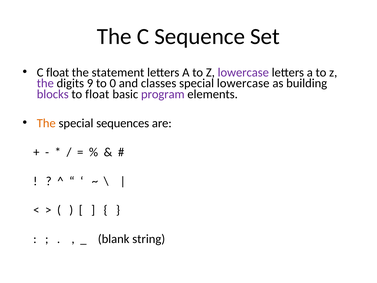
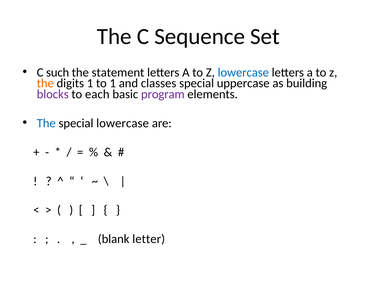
C float: float -> such (58, 72)
lowercase colour: purple -> blue (243, 72)
the colour: purple -> orange (45, 83)
digits 9: 9 -> 1 (90, 83)
to 0: 0 -> 1 (113, 83)
special lowercase: lowercase -> uppercase (243, 83)
to float: float -> each (97, 94)
The colour: orange -> blue (46, 123)
special sequences: sequences -> lowercase (123, 123)
string: string -> letter (149, 239)
